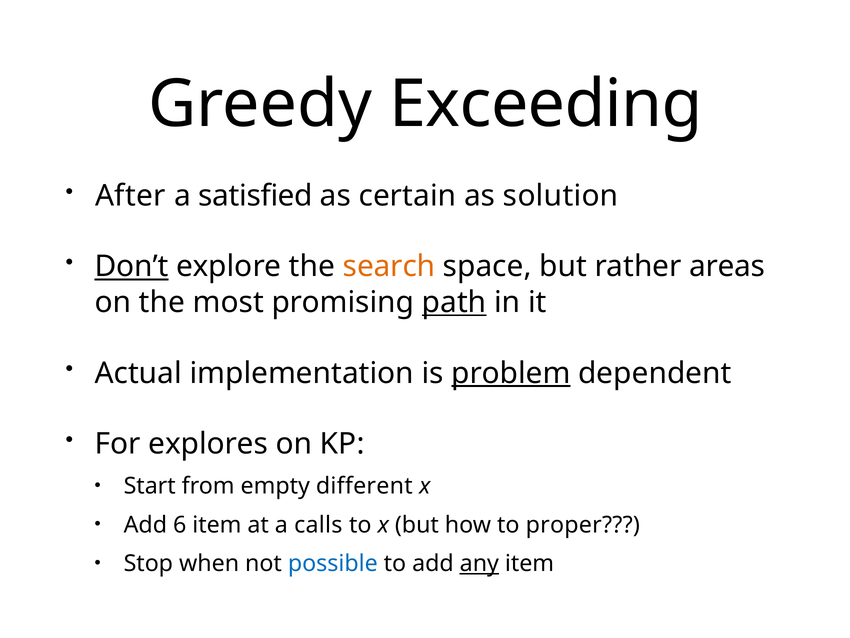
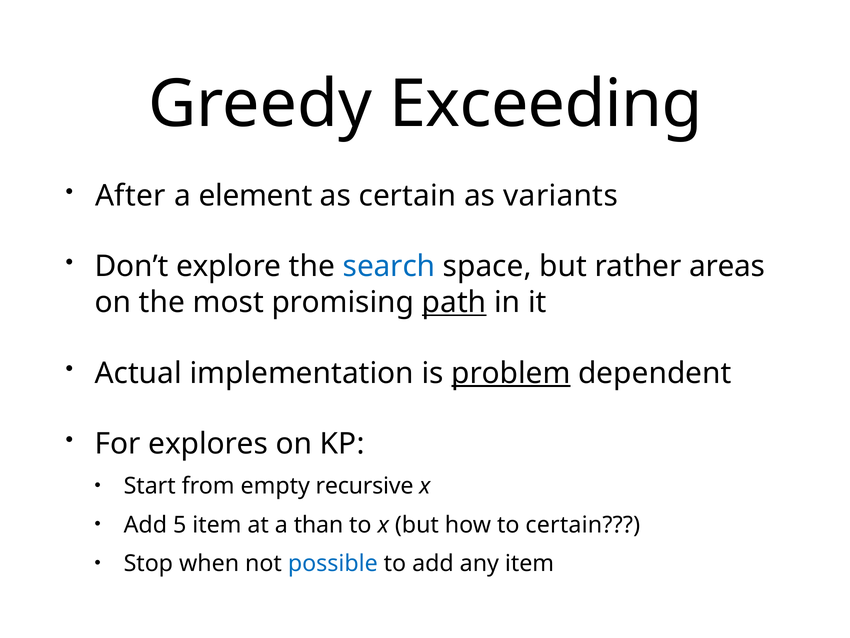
satisfied: satisfied -> element (255, 196)
solution: solution -> variants (561, 196)
Don’t underline: present -> none (132, 266)
search colour: orange -> blue (389, 266)
different: different -> recursive (365, 486)
6: 6 -> 5 (180, 525)
calls: calls -> than (319, 525)
to proper: proper -> certain (583, 525)
any underline: present -> none (479, 563)
